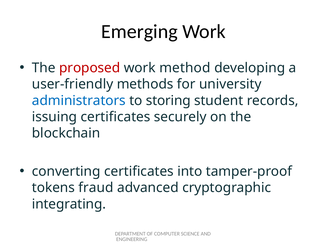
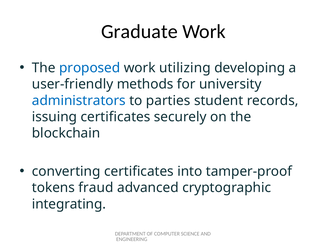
Emerging: Emerging -> Graduate (139, 32)
proposed colour: red -> blue (90, 68)
method: method -> utilizing (185, 68)
storing: storing -> parties (168, 101)
